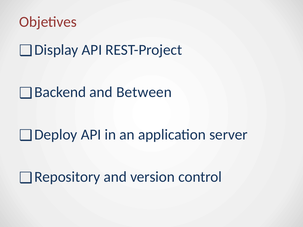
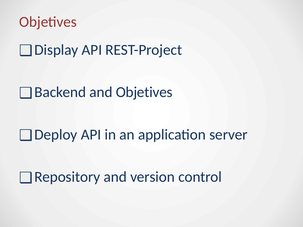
and Between: Between -> Objetives (144, 92)
